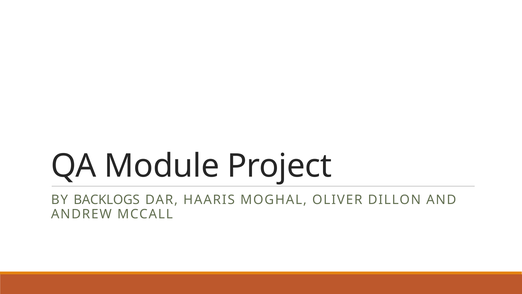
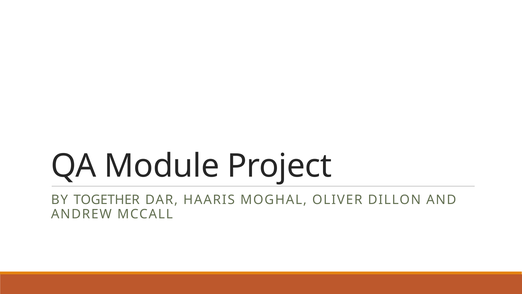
BACKLOGS: BACKLOGS -> TOGETHER (107, 200)
